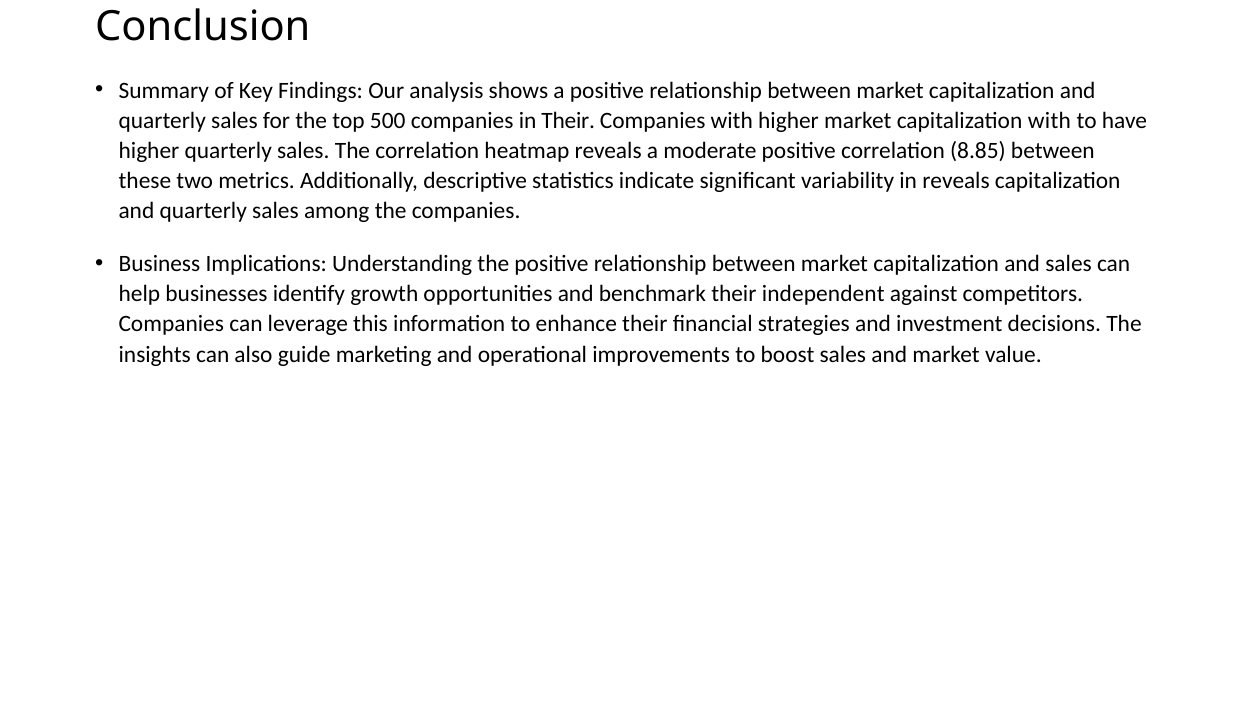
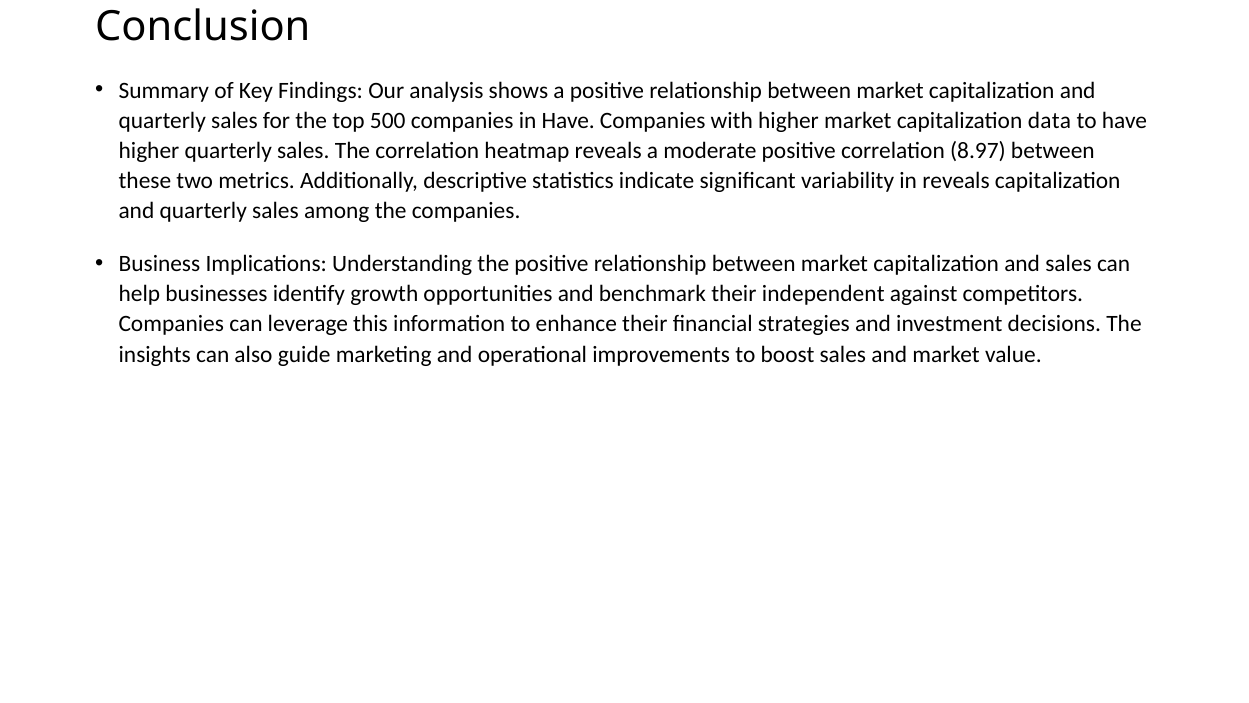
in Their: Their -> Have (568, 120)
capitalization with: with -> data (1049, 120)
8.85: 8.85 -> 8.97 (978, 150)
